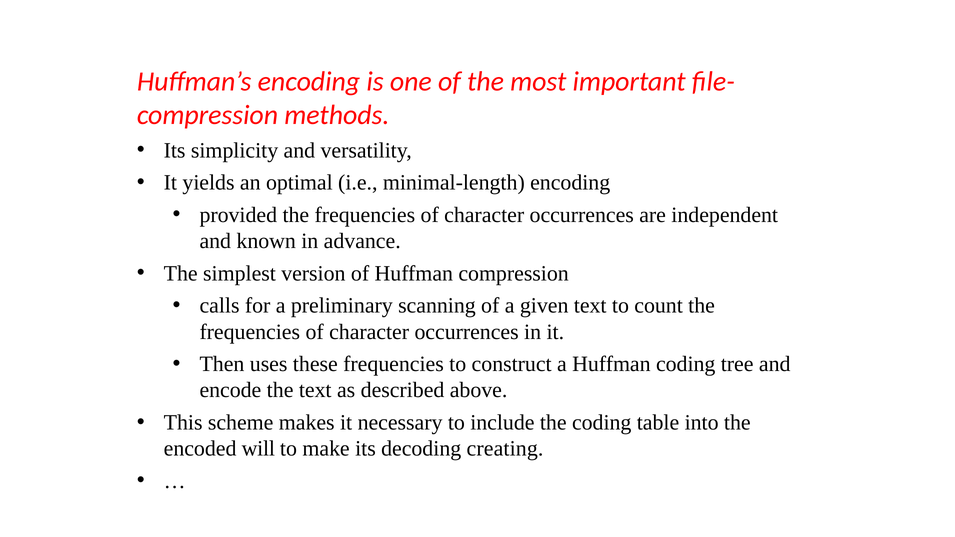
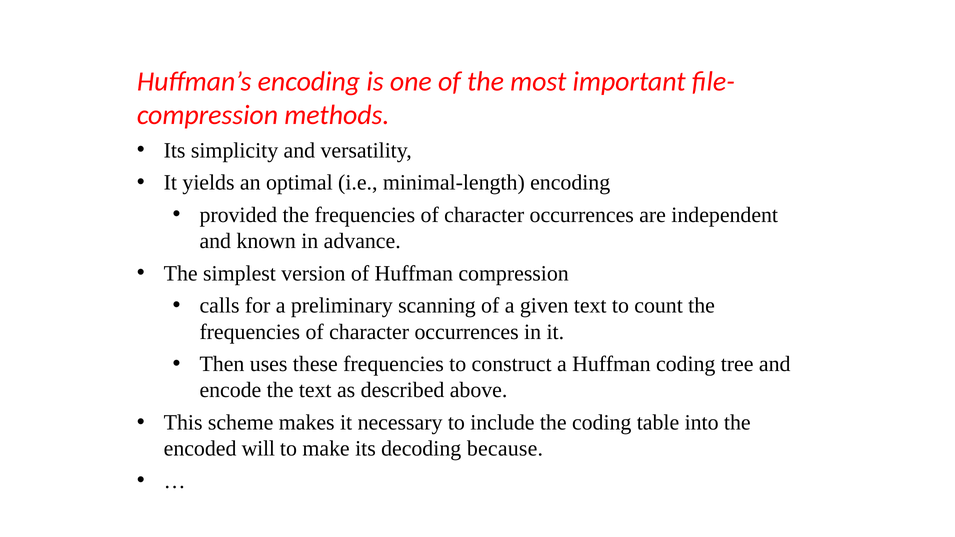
creating: creating -> because (505, 449)
